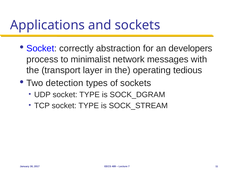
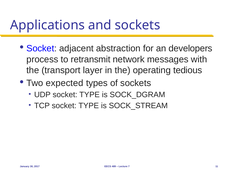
correctly: correctly -> adjacent (76, 48)
minimalist: minimalist -> retransmit (91, 59)
detection: detection -> expected (65, 83)
